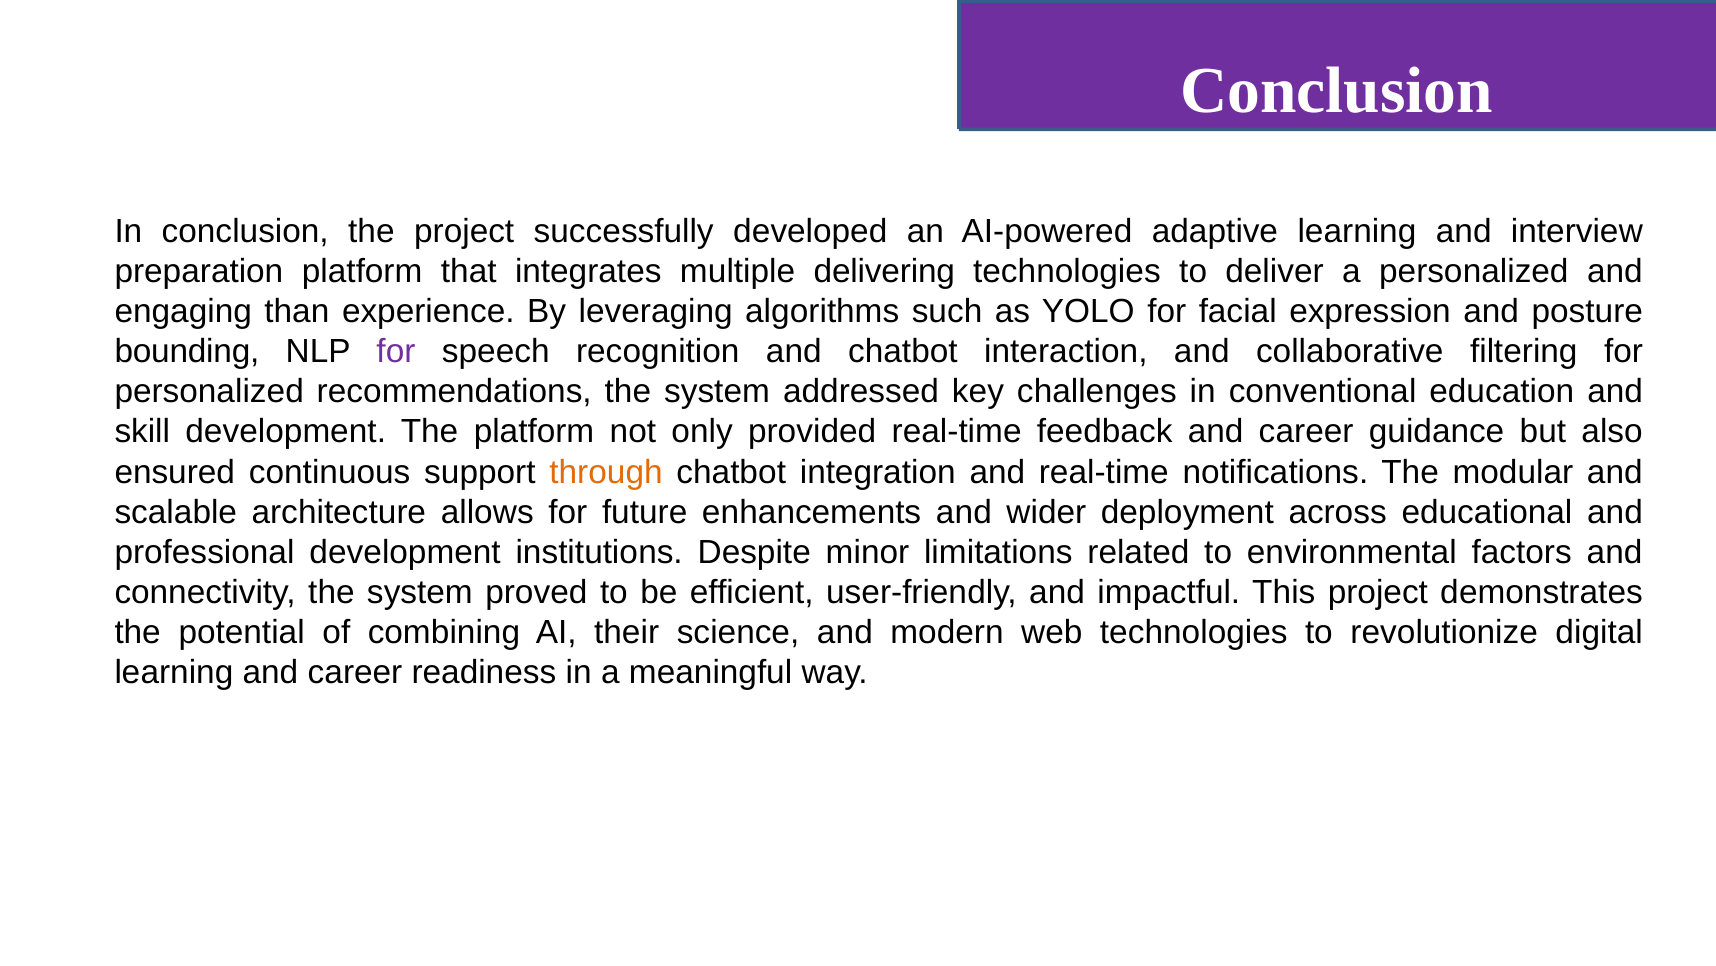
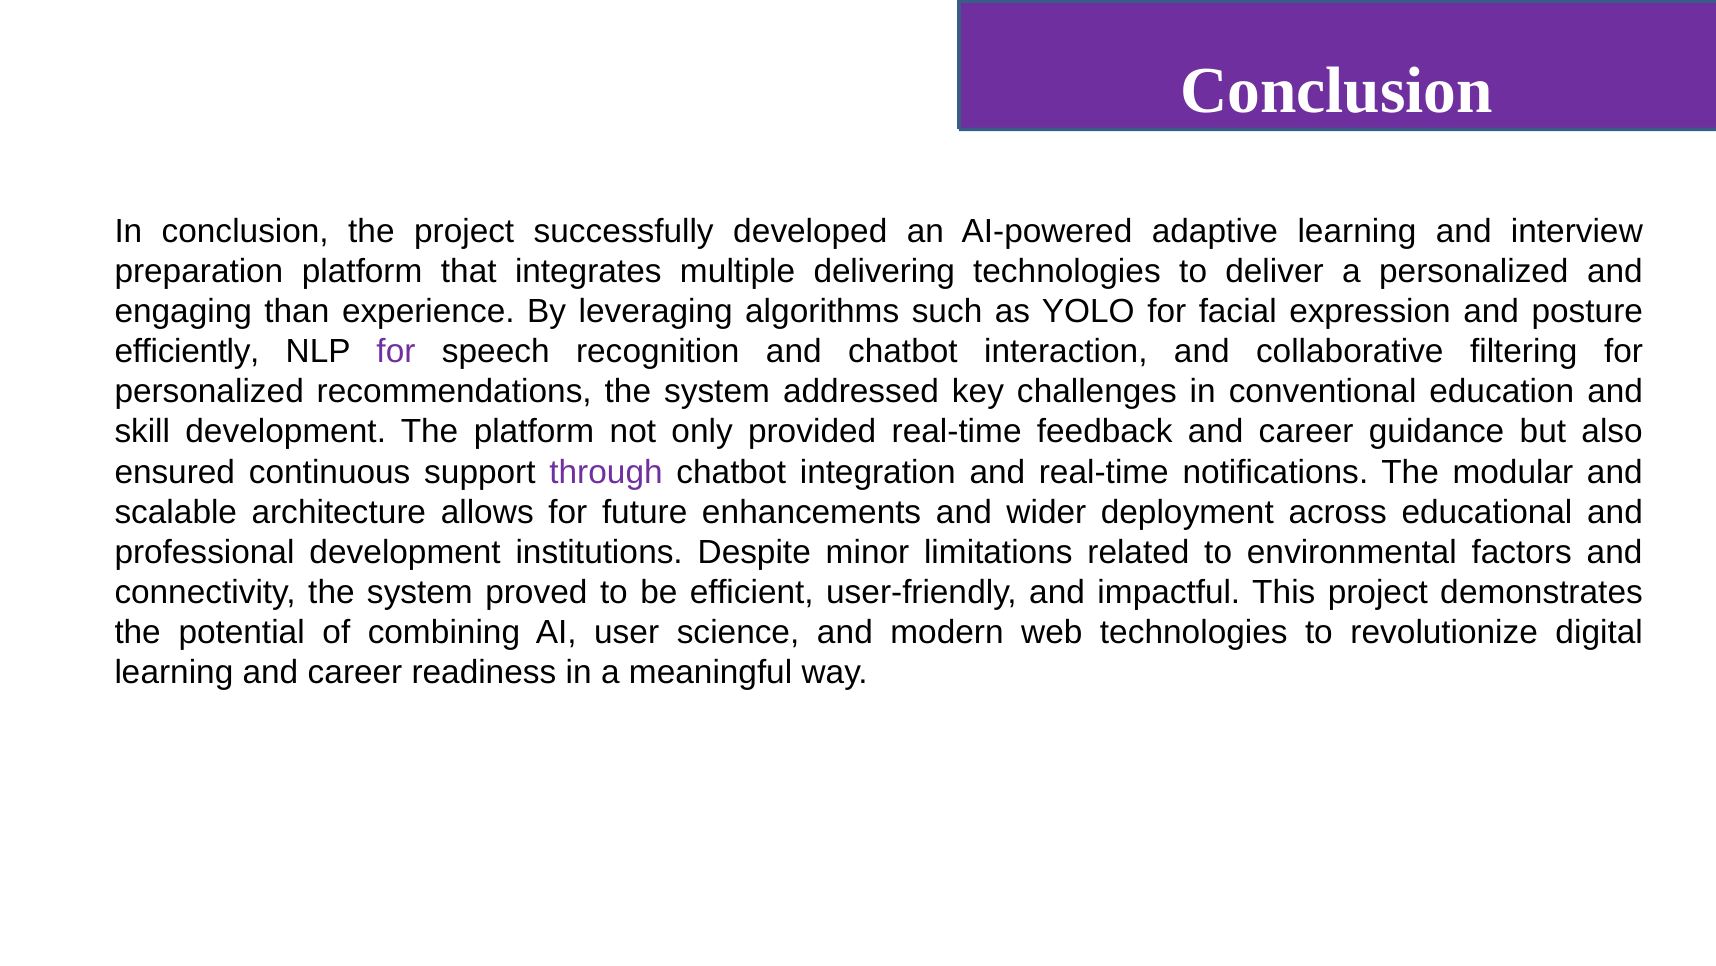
bounding: bounding -> efficiently (187, 351)
through colour: orange -> purple (606, 472)
their: their -> user (627, 632)
